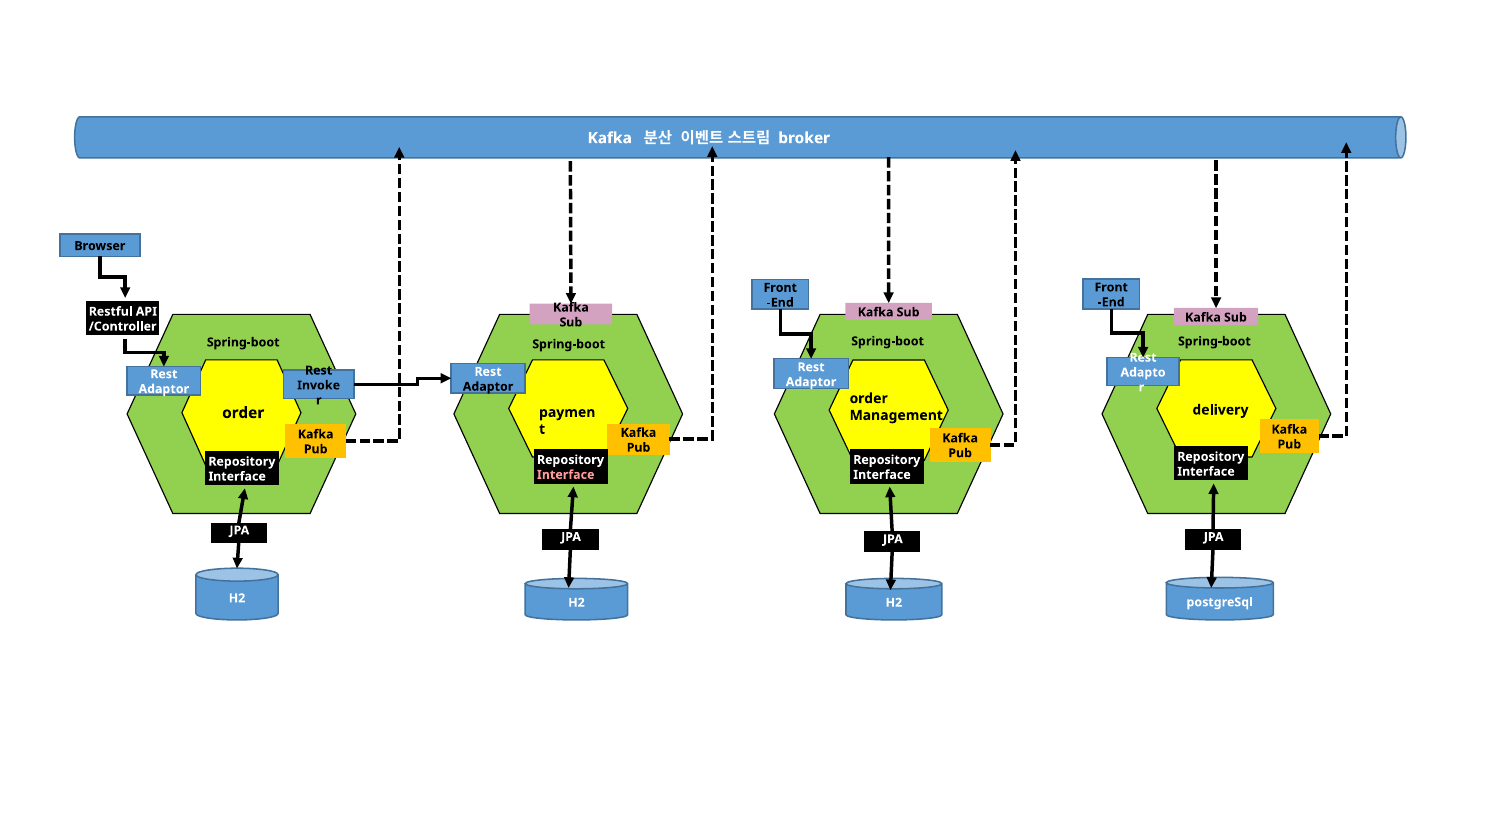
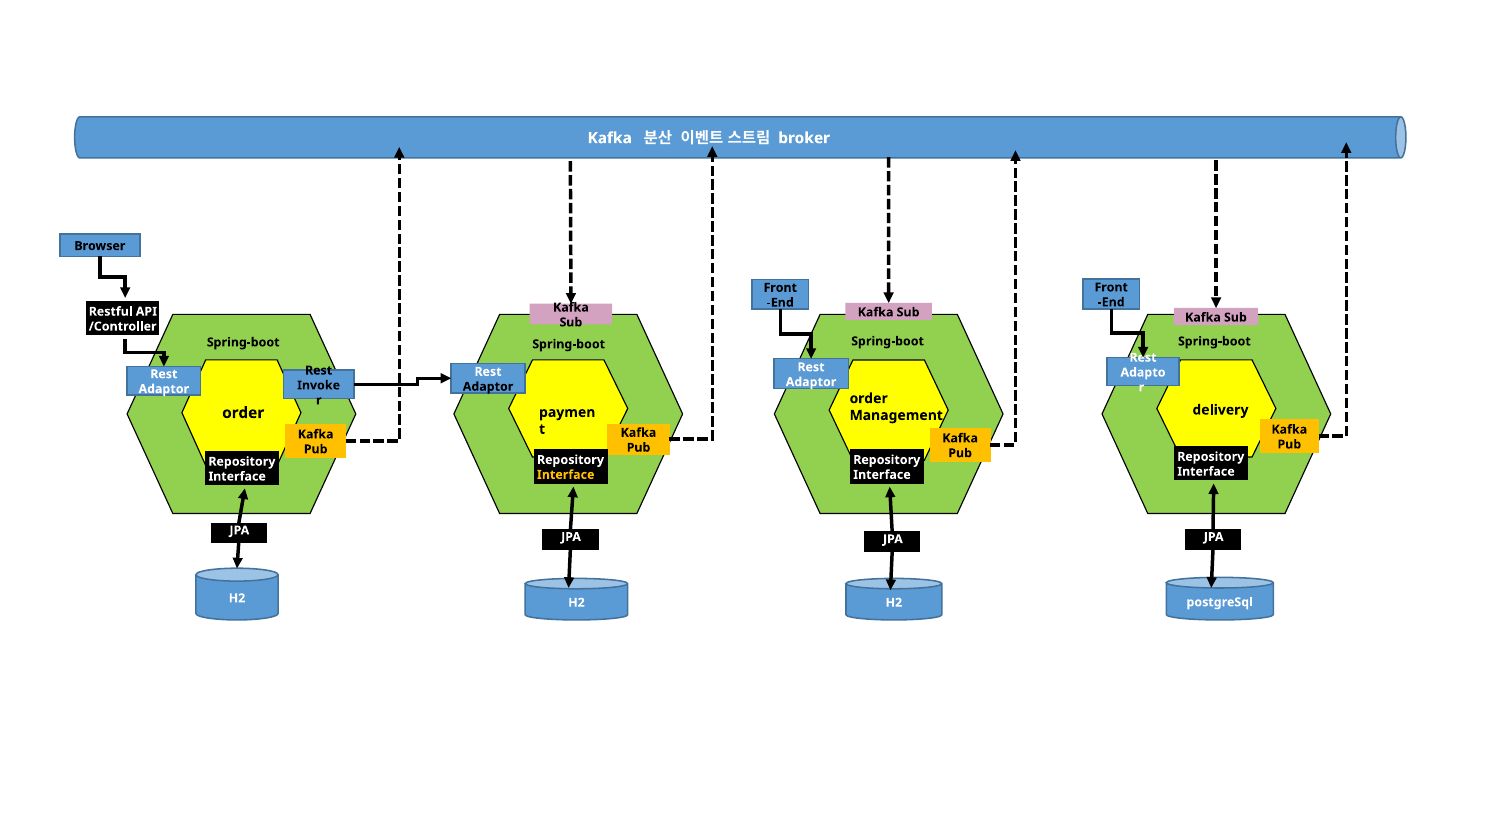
Interface colour: pink -> yellow (566, 475)
